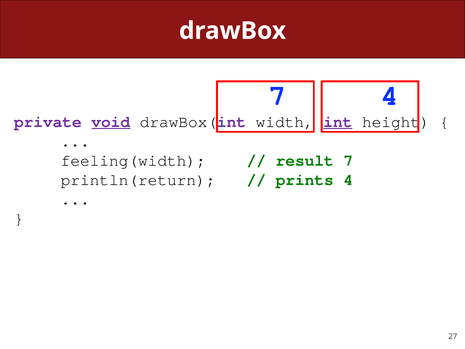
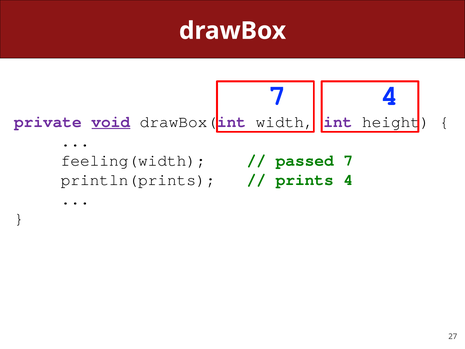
int underline: present -> none (338, 122)
result: result -> passed (305, 160)
println(return: println(return -> println(prints (138, 180)
